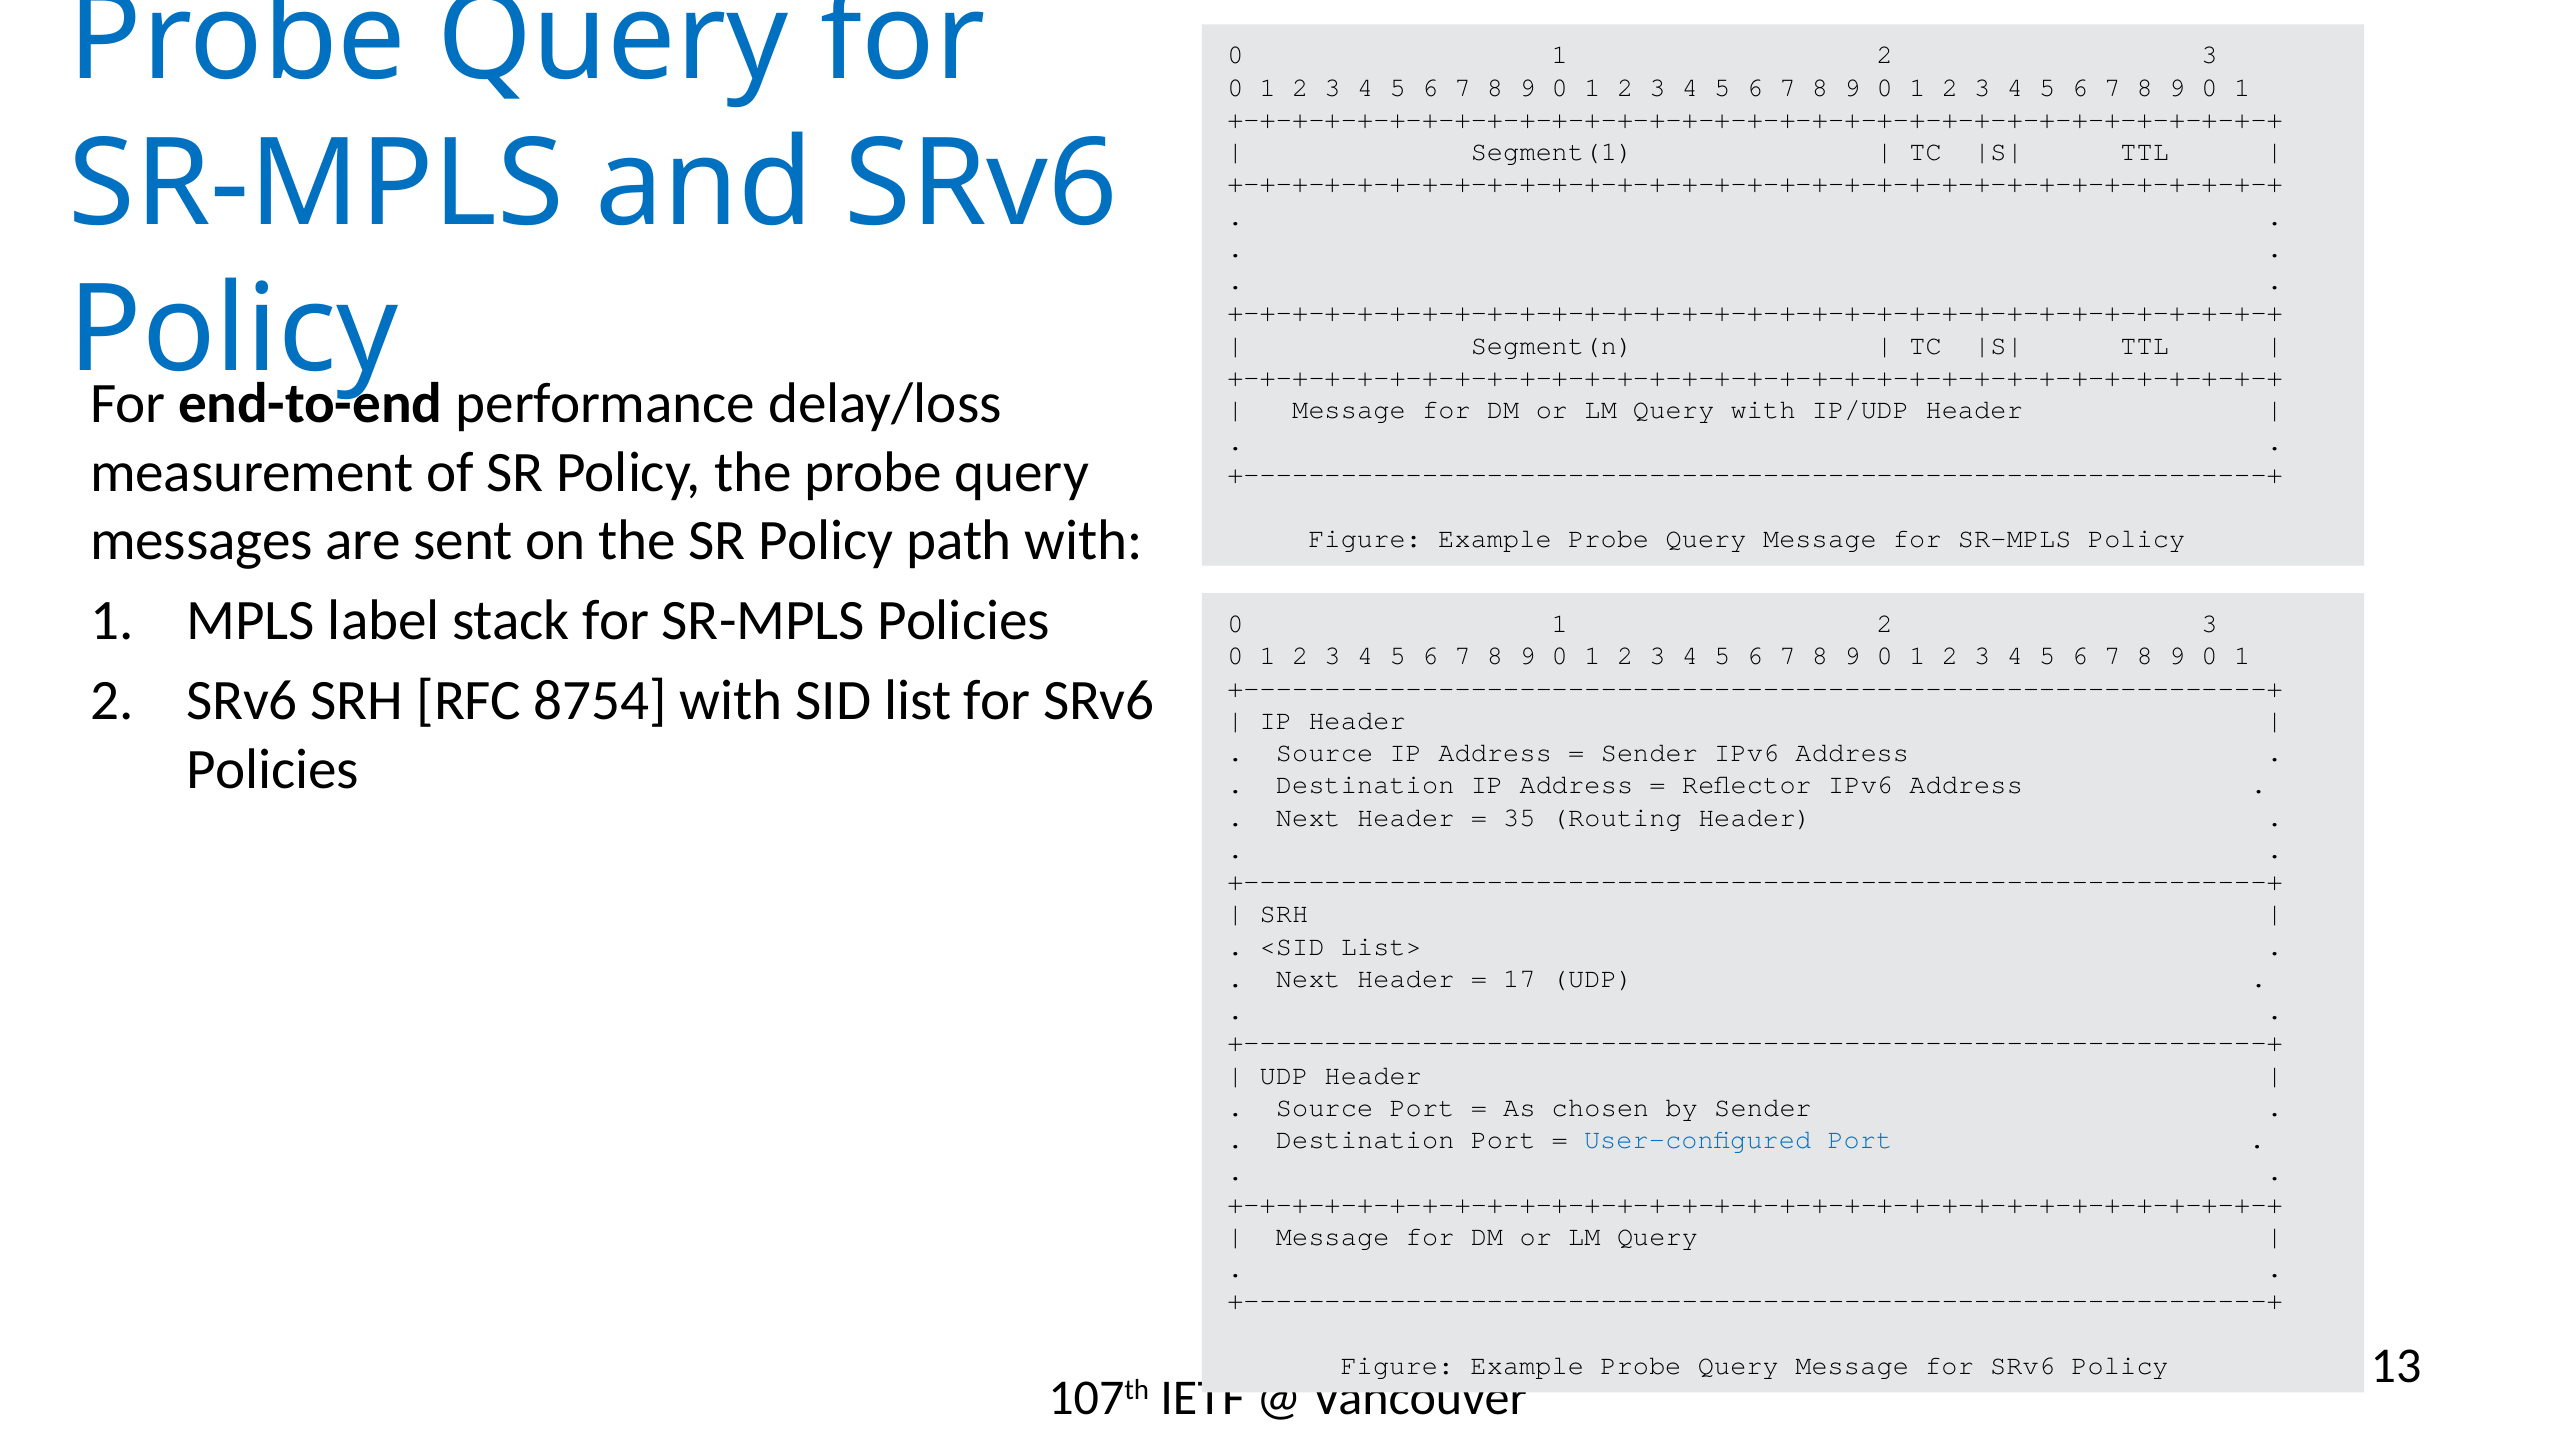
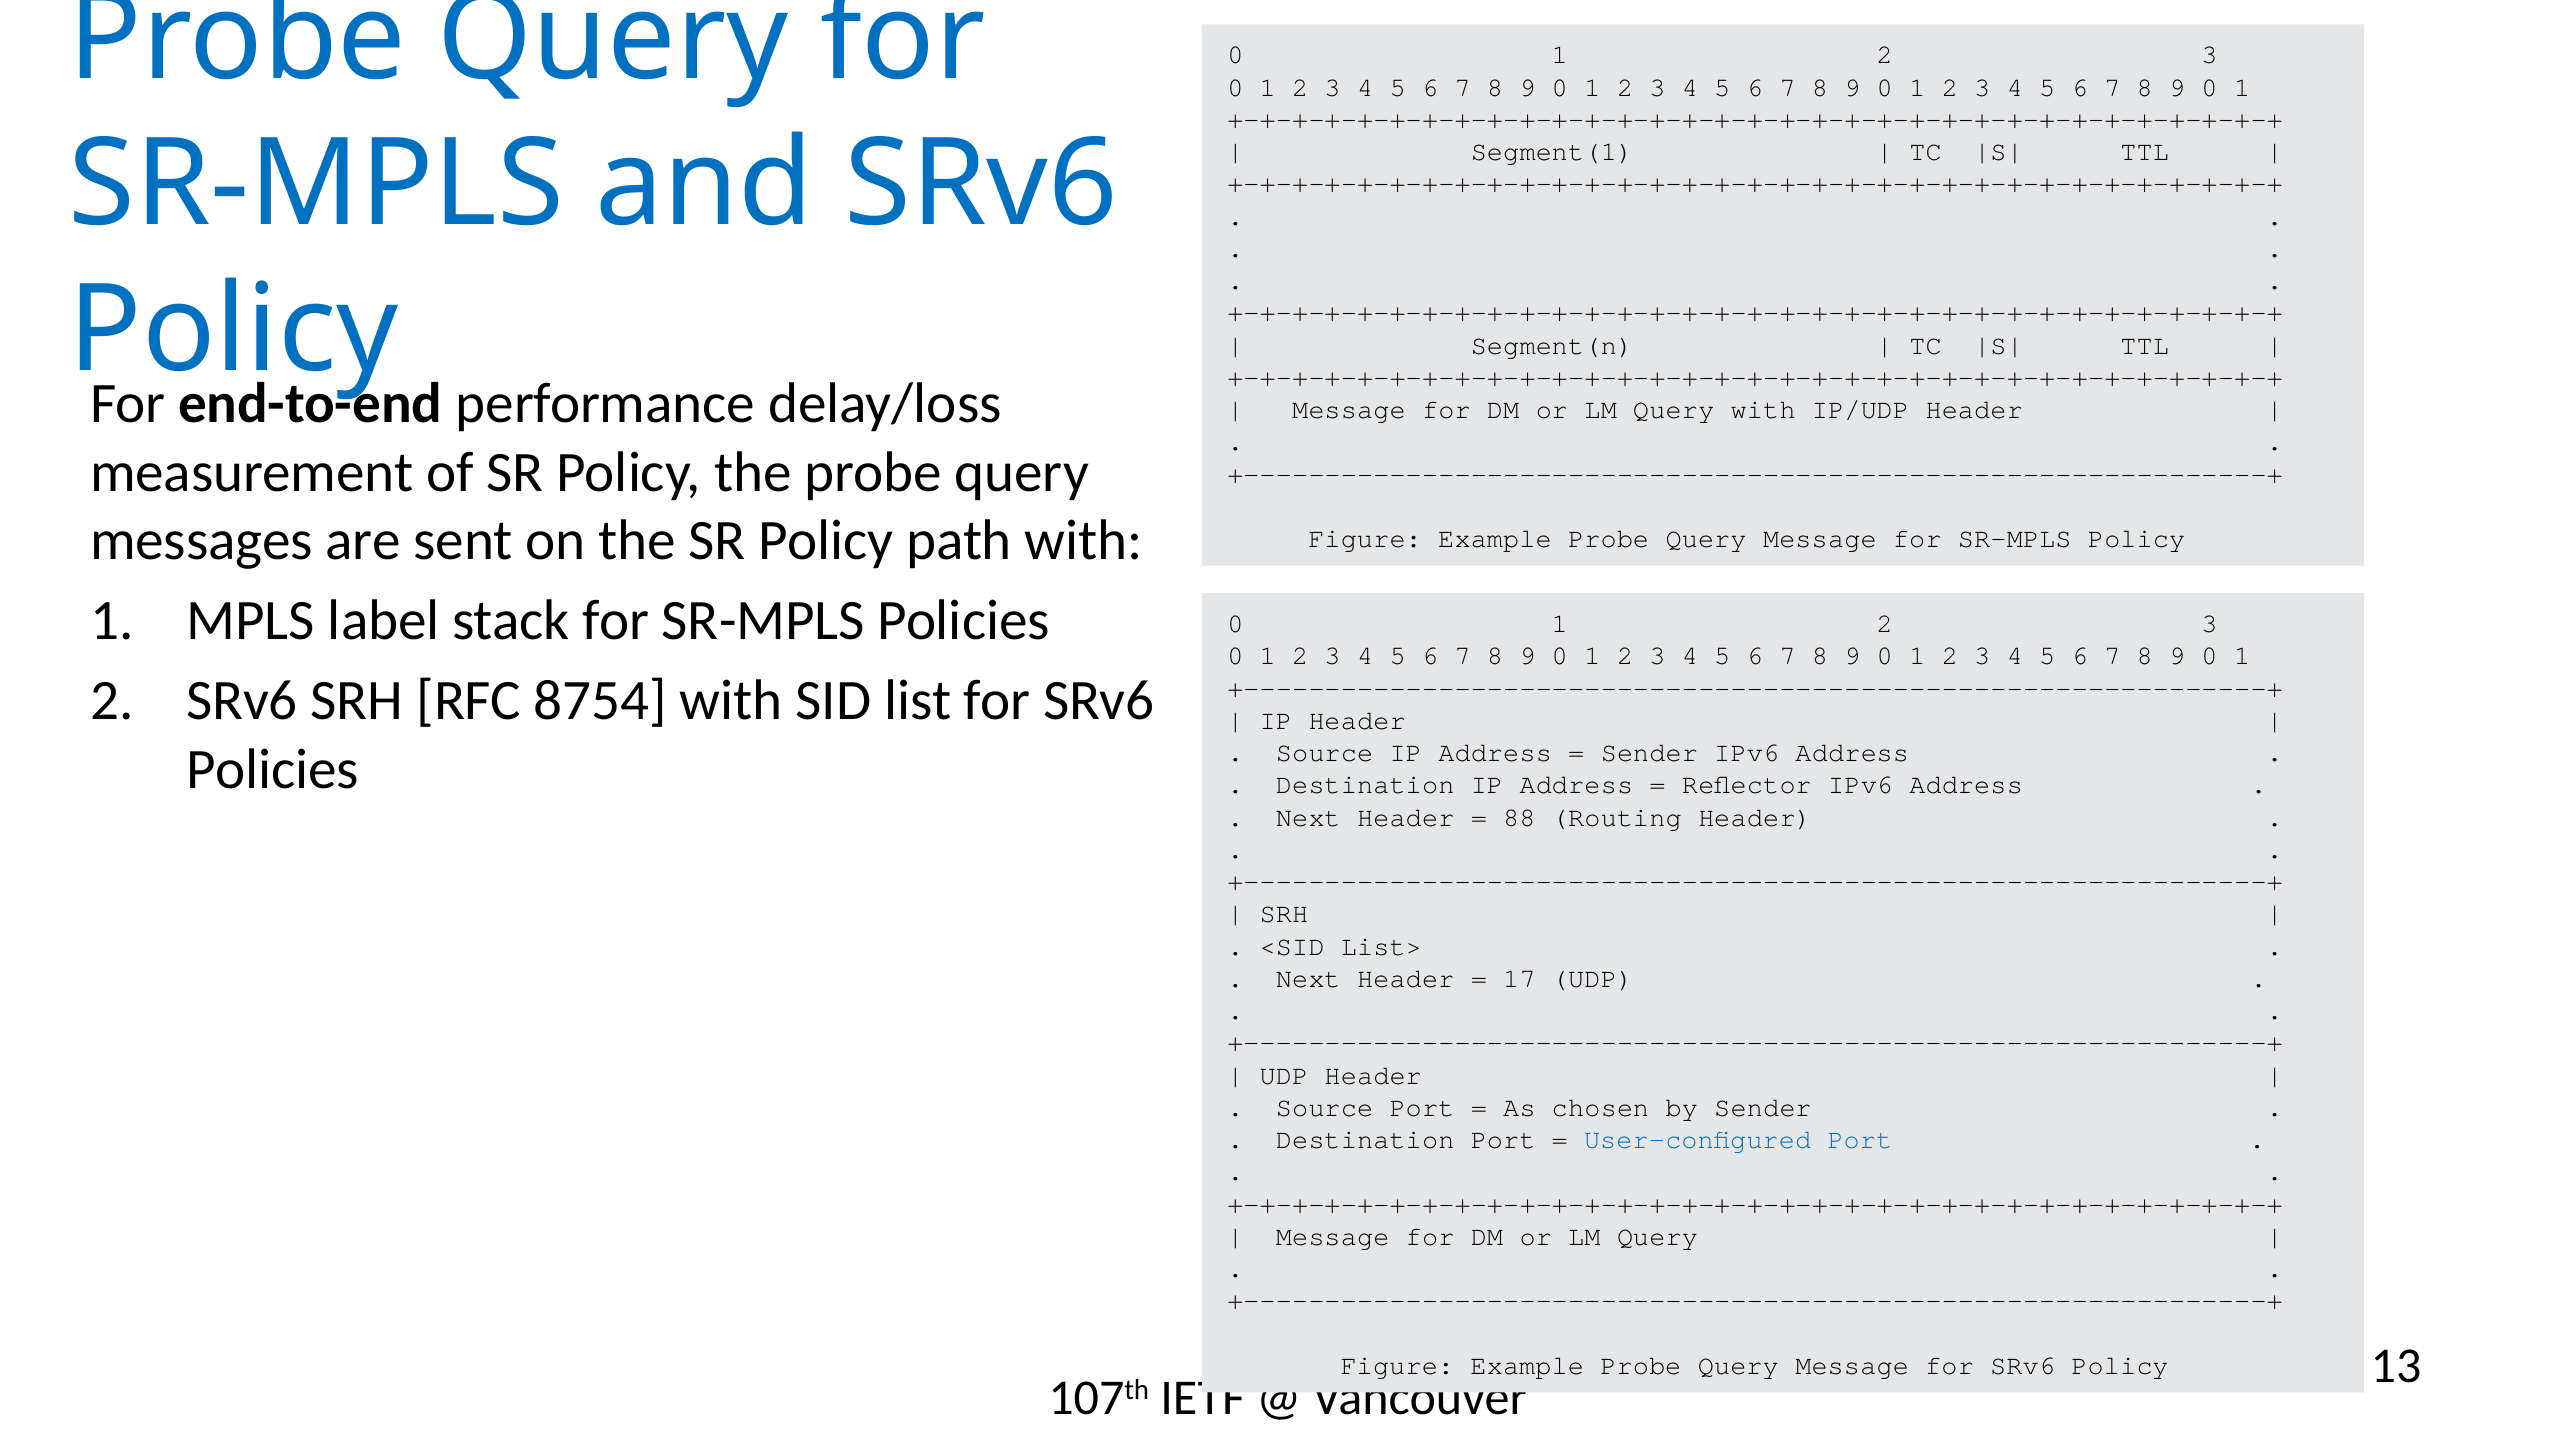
35: 35 -> 88 (1519, 817)
